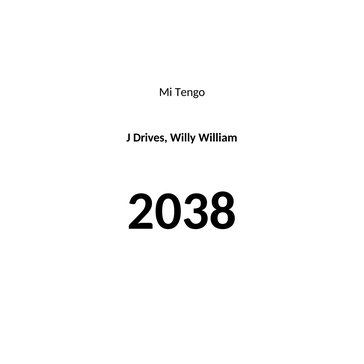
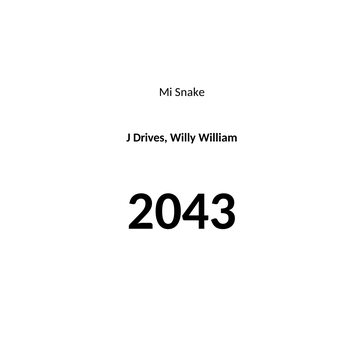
Tengo: Tengo -> Snake (190, 92)
2038: 2038 -> 2043 (182, 211)
